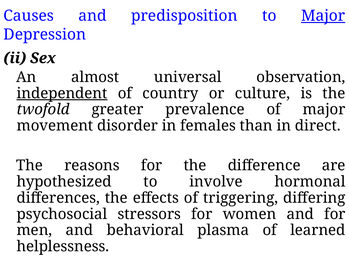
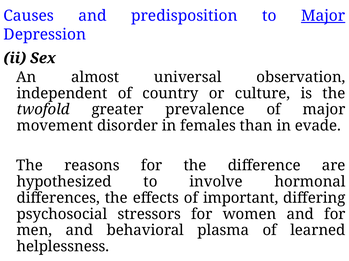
independent underline: present -> none (62, 94)
direct: direct -> evade (318, 126)
triggering: triggering -> important (241, 198)
